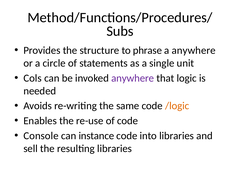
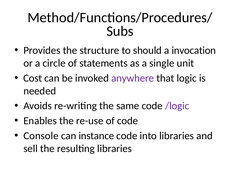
phrase: phrase -> should (147, 50)
a anywhere: anywhere -> invocation (194, 50)
Cols: Cols -> Cost (33, 78)
/logic colour: orange -> purple (177, 106)
